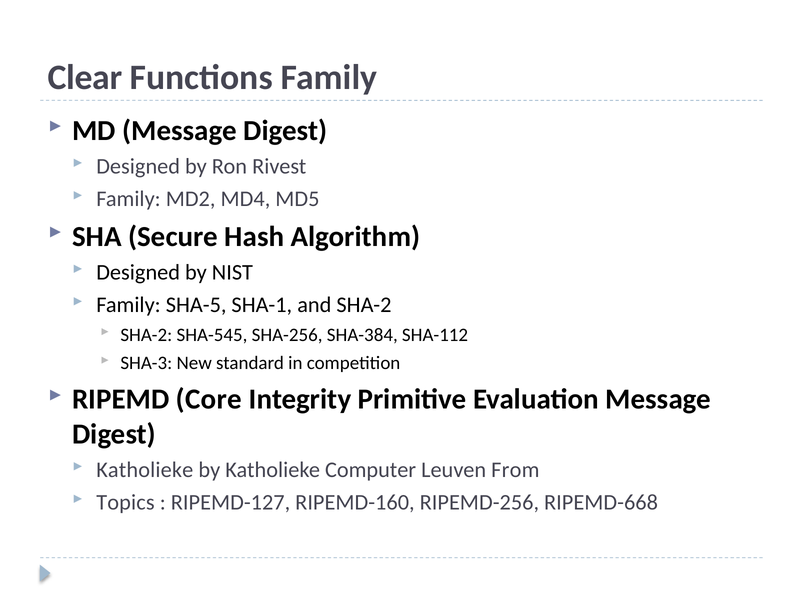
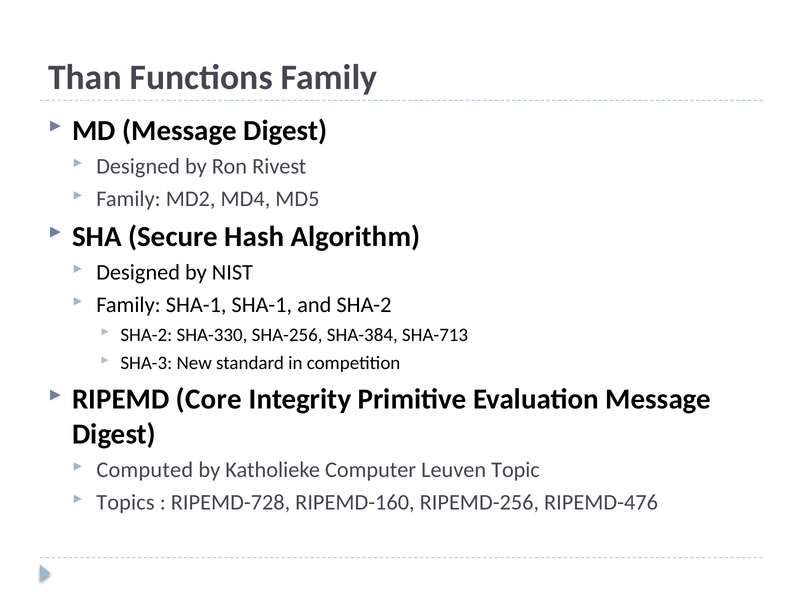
Clear: Clear -> Than (85, 77)
Family SHA-5: SHA-5 -> SHA-1 (196, 305)
SHA-545: SHA-545 -> SHA-330 (212, 335)
SHA-112: SHA-112 -> SHA-713 (435, 335)
Katholieke: Katholieke -> Computed (145, 470)
From: From -> Topic (516, 470)
RIPEMD-127: RIPEMD-127 -> RIPEMD-728 (231, 502)
RIPEMD-668: RIPEMD-668 -> RIPEMD-476 (601, 502)
